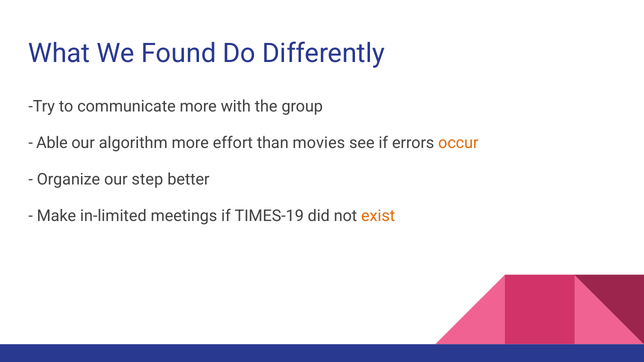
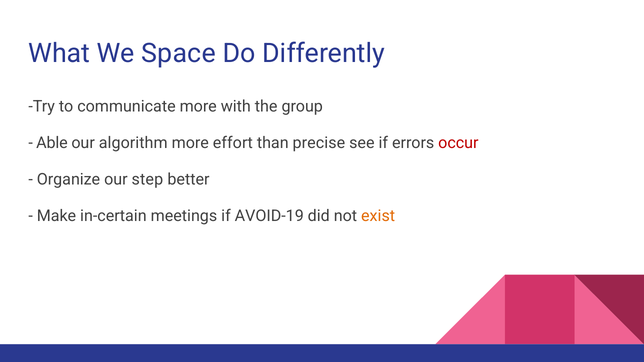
Found: Found -> Space (179, 53)
movies: movies -> precise (319, 143)
occur colour: orange -> red (458, 143)
in-limited: in-limited -> in-certain (113, 216)
TIMES-19: TIMES-19 -> AVOID-19 (269, 216)
